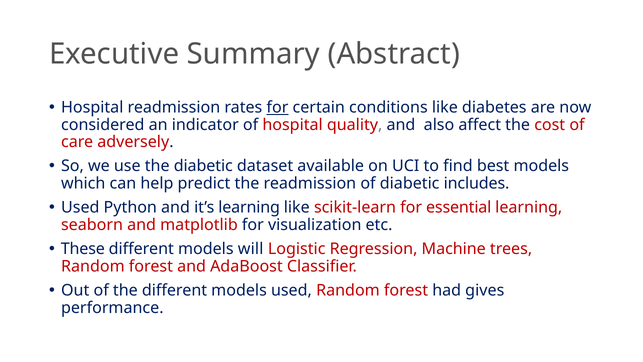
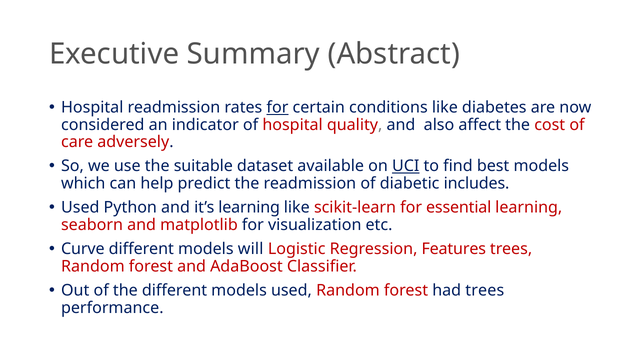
the diabetic: diabetic -> suitable (203, 166)
UCI underline: none -> present (406, 166)
These: These -> Curve (83, 249)
Machine: Machine -> Features (454, 249)
had gives: gives -> trees (485, 290)
